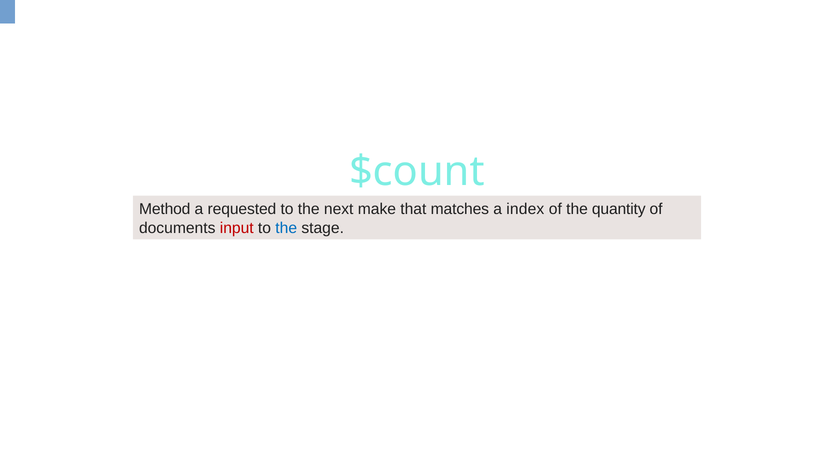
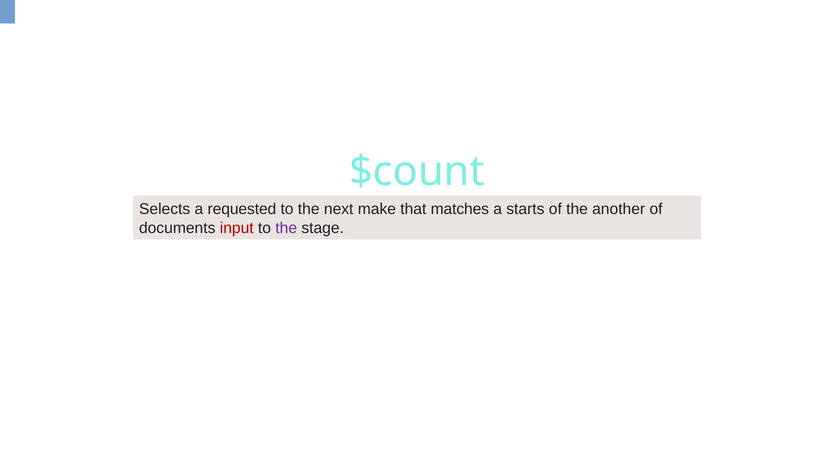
Method: Method -> Selects (165, 209)
index: index -> starts (525, 209)
quantity: quantity -> another (619, 209)
the colour: blue -> purple (286, 228)
